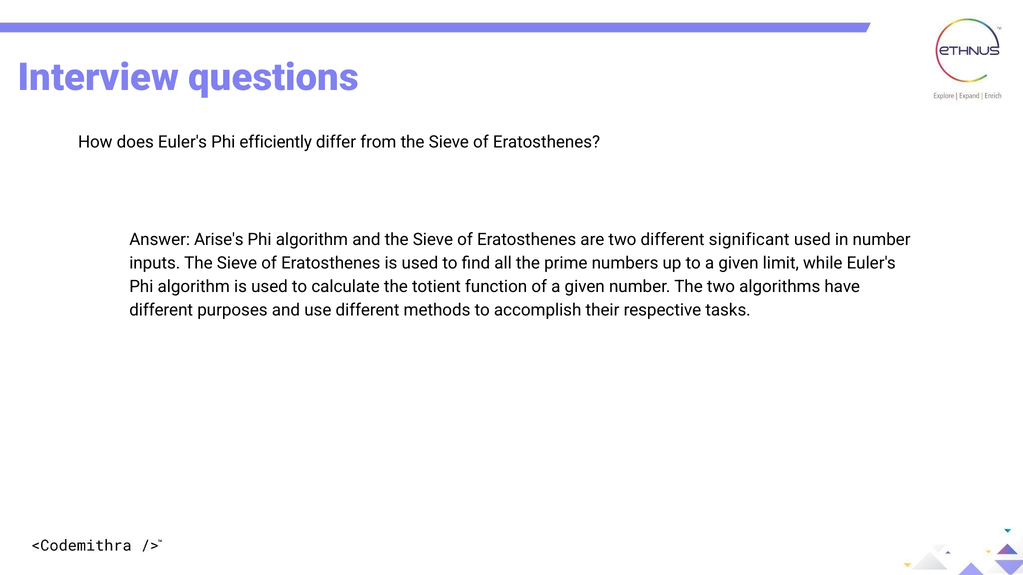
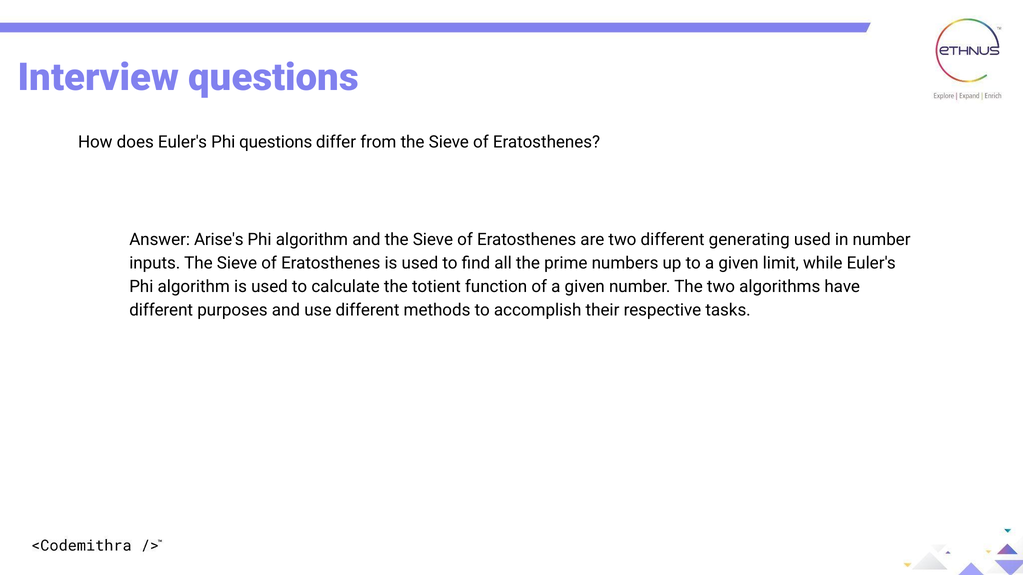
Phi efficiently: efficiently -> questions (276, 142)
significant: significant -> generating (749, 240)
